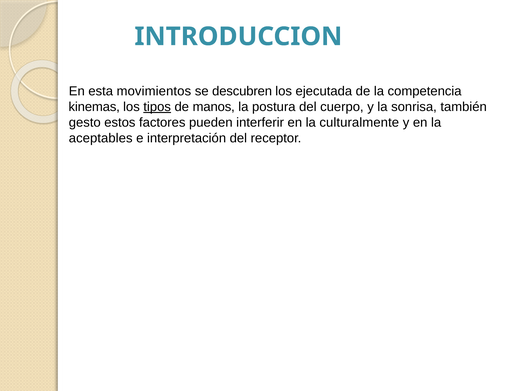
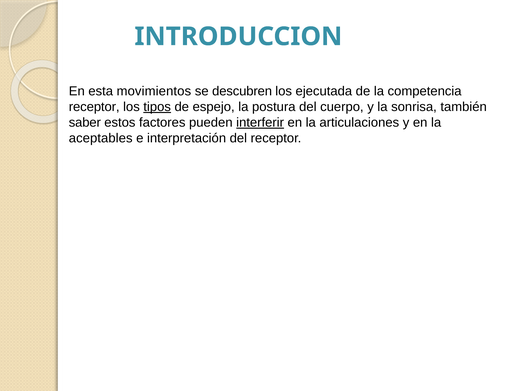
kinemas: kinemas -> receptor (94, 107)
manos: manos -> espejo (214, 107)
gesto: gesto -> saber (85, 123)
interferir underline: none -> present (260, 123)
culturalmente: culturalmente -> articulaciones (359, 123)
